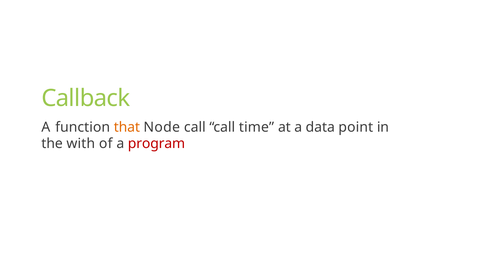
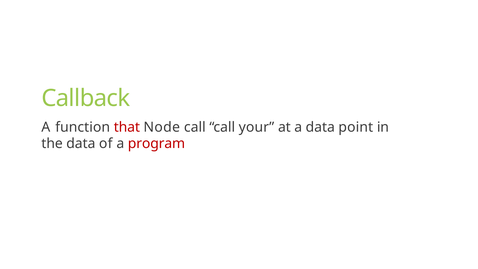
that colour: orange -> red (127, 127)
time: time -> your (256, 127)
the with: with -> data (81, 144)
